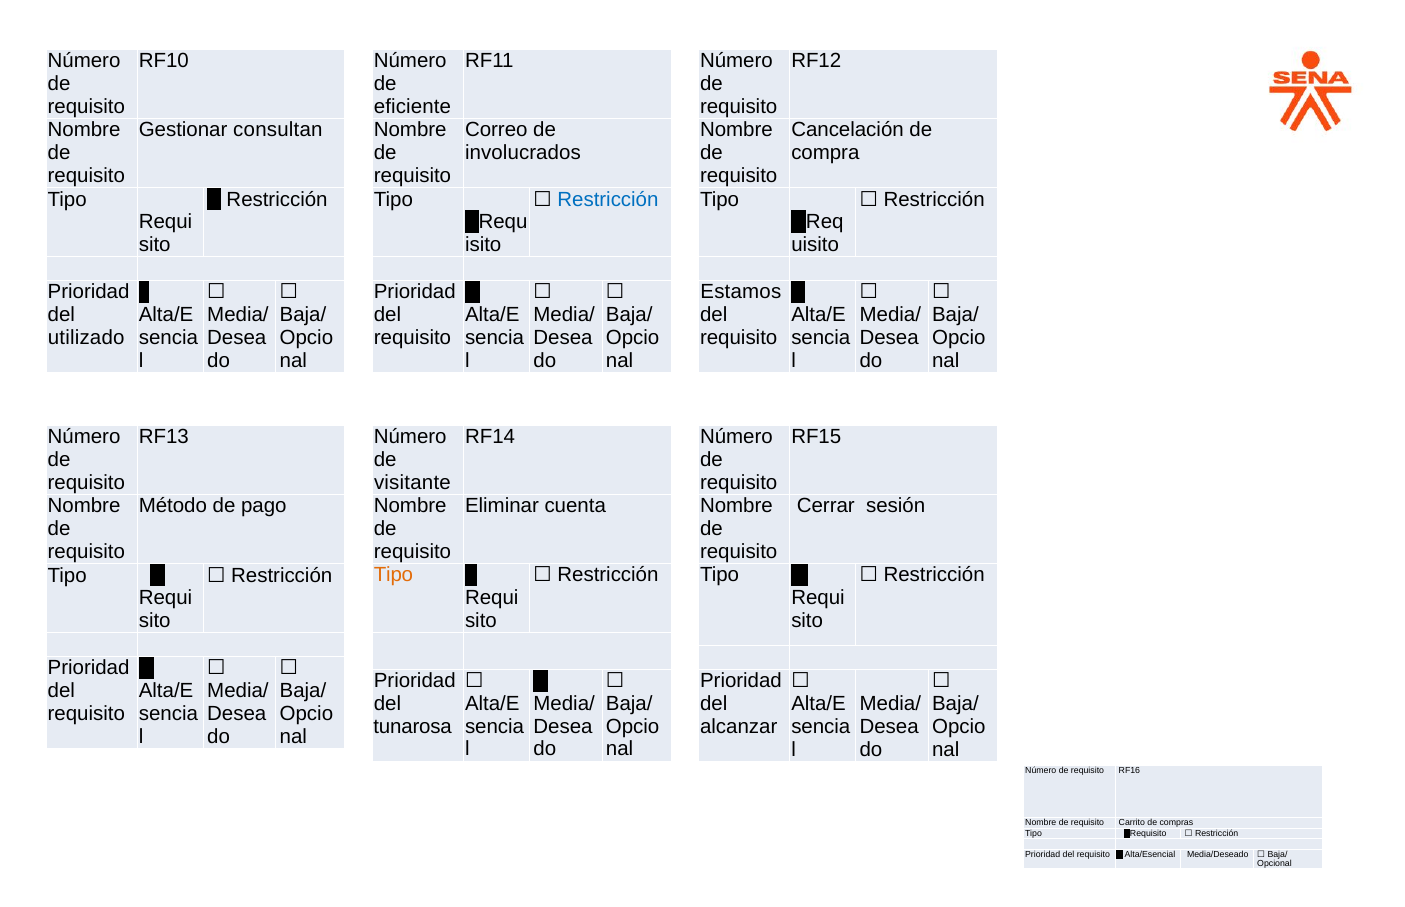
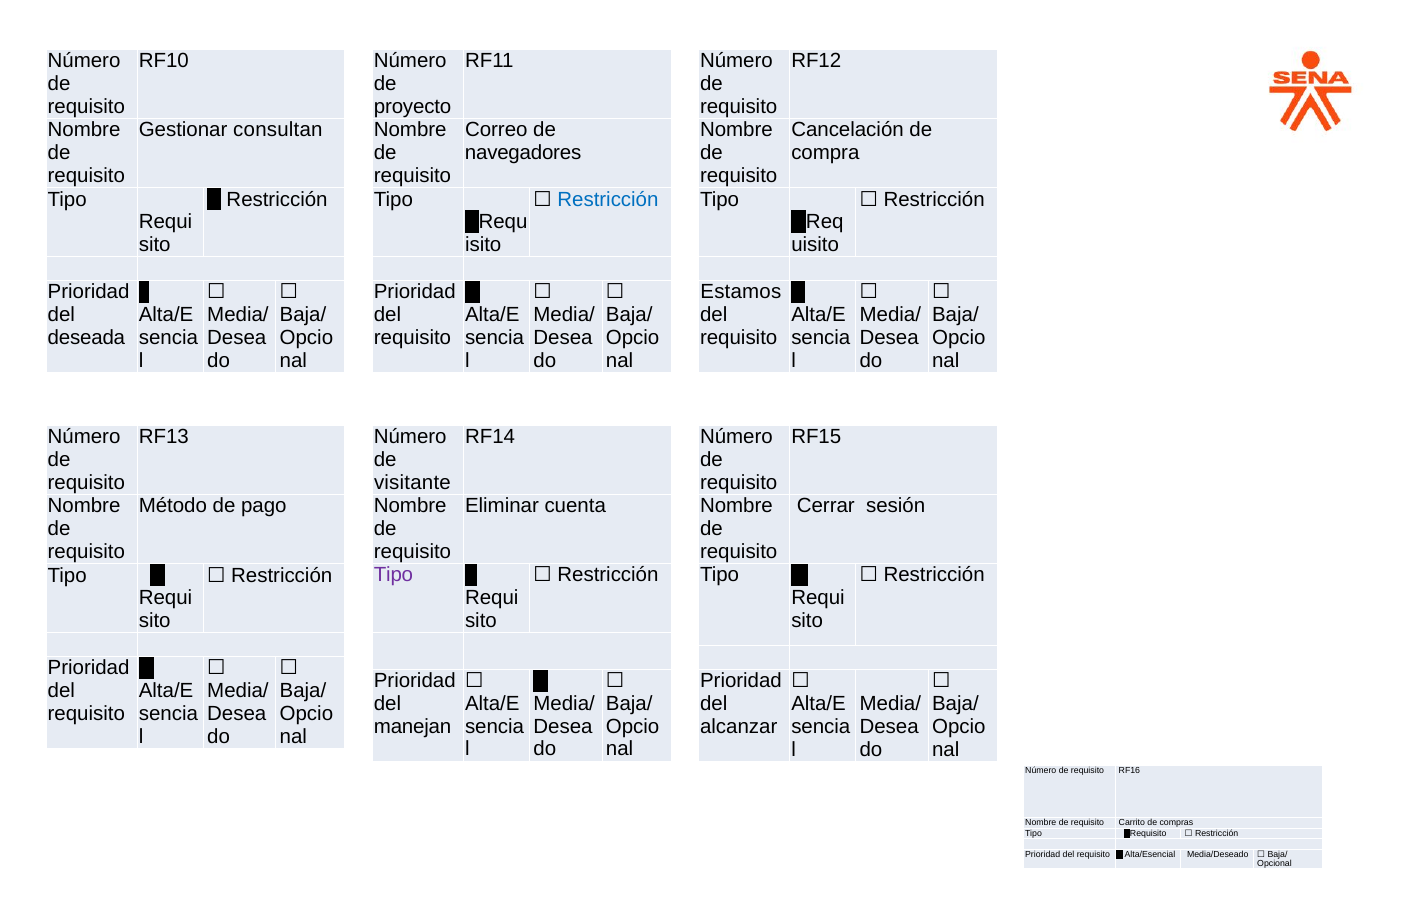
eficiente: eficiente -> proyecto (413, 107)
involucrados: involucrados -> navegadores (523, 153)
utilizado: utilizado -> deseada (86, 338)
Tipo colour: orange -> purple (393, 575)
tunarosa: tunarosa -> manejan (413, 727)
